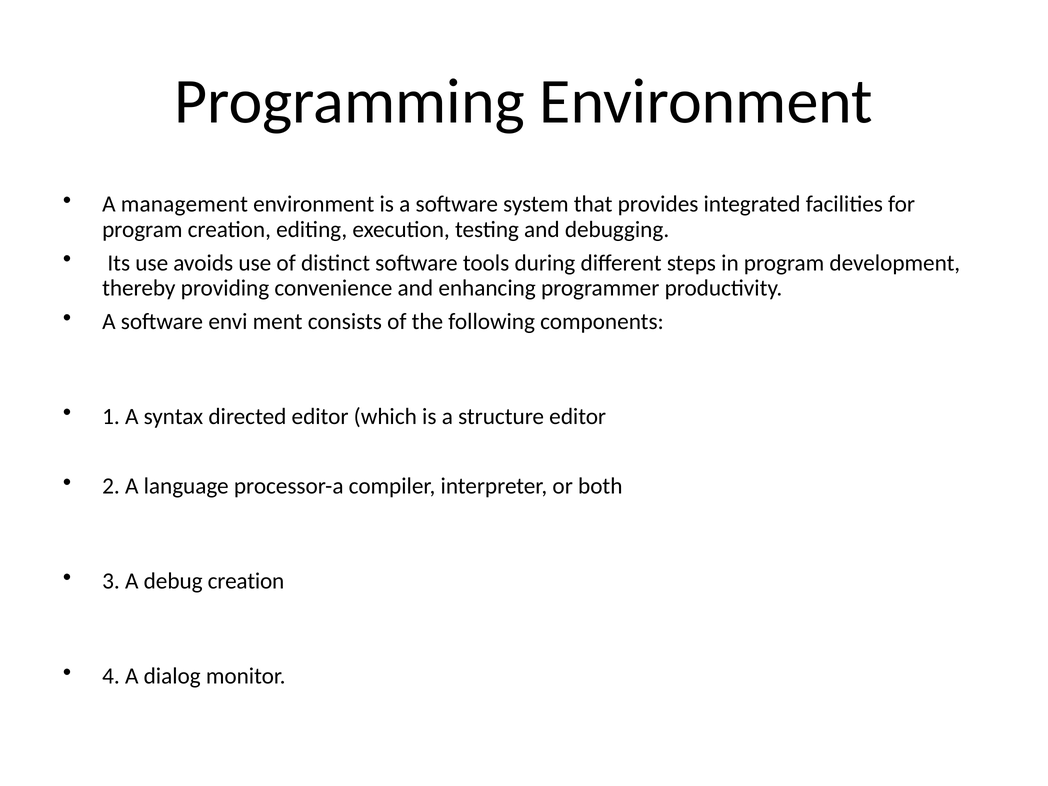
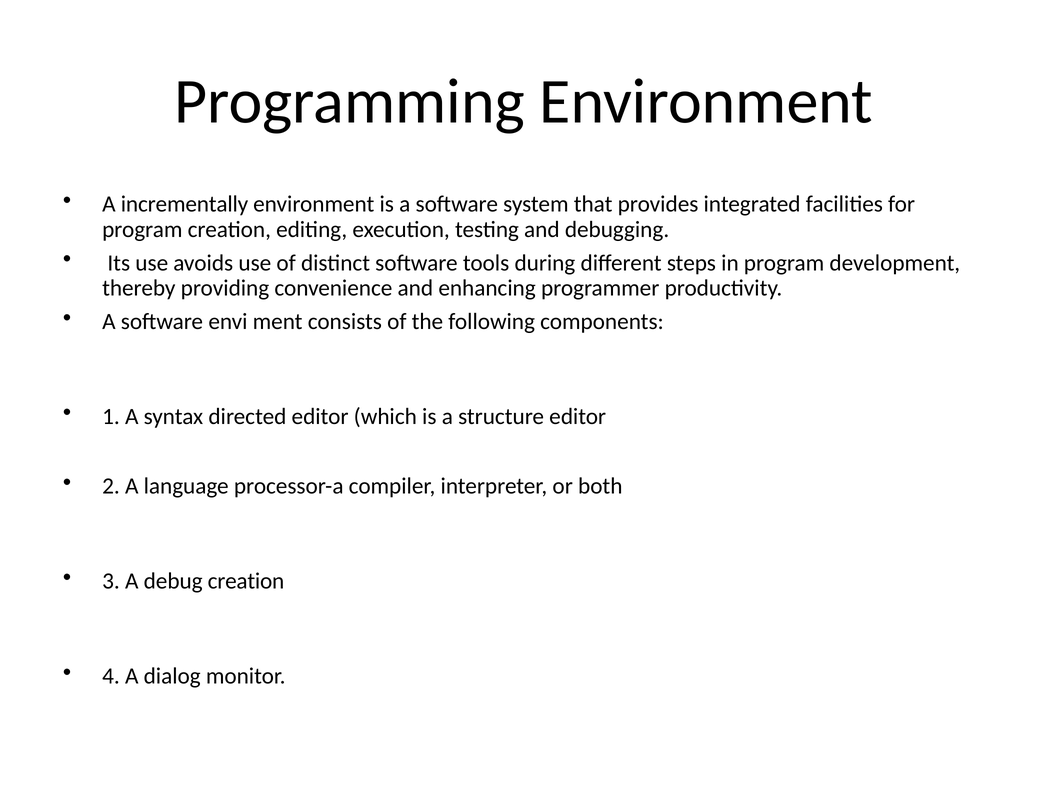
management: management -> incrementally (185, 204)
